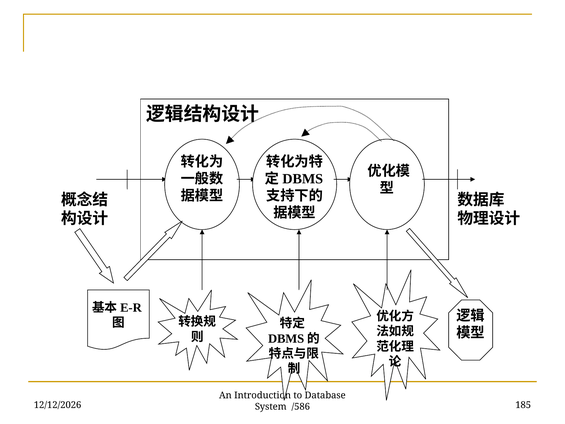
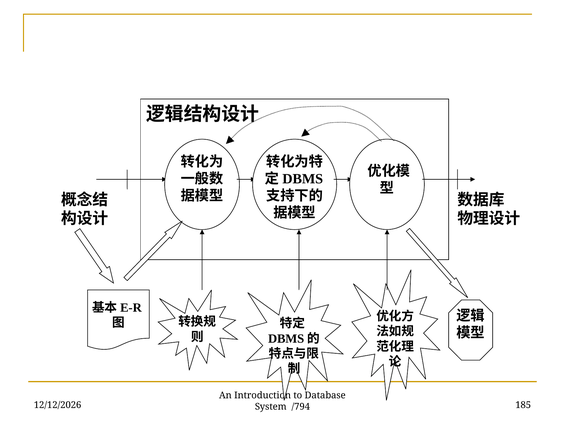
/586: /586 -> /794 (301, 406)
